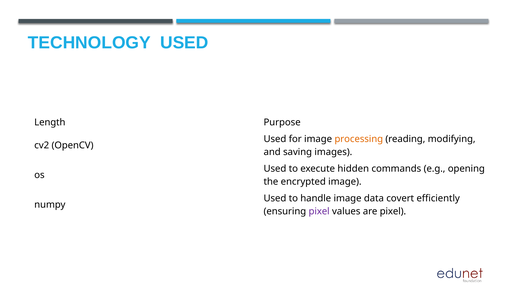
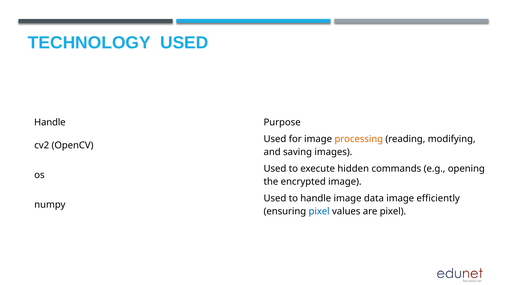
Length: Length -> Handle (50, 122)
data covert: covert -> image (400, 198)
pixel colour: purple -> blue (319, 211)
